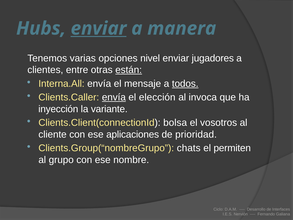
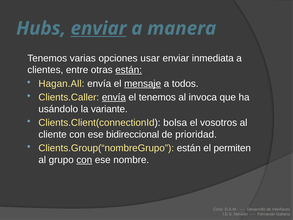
nivel: nivel -> usar (150, 58)
jugadores: jugadores -> inmediata (213, 58)
Interna.All: Interna.All -> Hagan.All (61, 84)
mensaje underline: none -> present (143, 84)
todos underline: present -> none (185, 84)
el elección: elección -> tenemos (157, 97)
inyección: inyección -> usándolo (58, 109)
aplicaciones: aplicaciones -> bidireccional (133, 134)
Clients.Group(“nombreGrupo chats: chats -> están (189, 148)
con underline: none -> present (84, 160)
